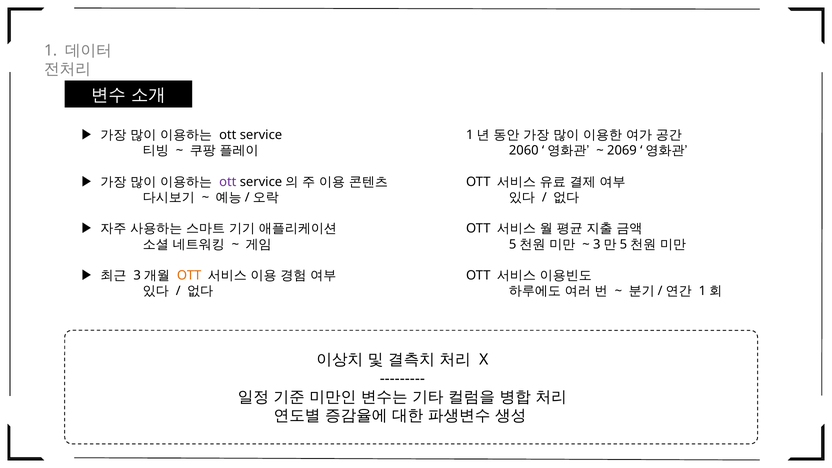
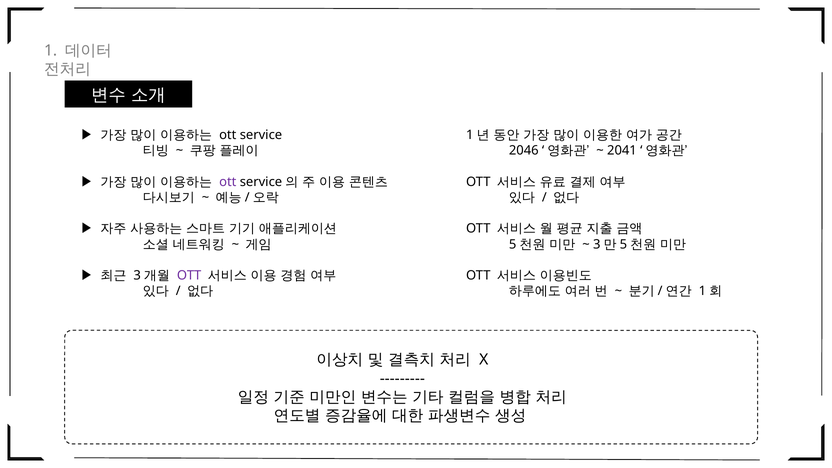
2060: 2060 -> 2046 (524, 151)
2069: 2069 -> 2041 (622, 151)
OTT colour: orange -> purple (189, 275)
